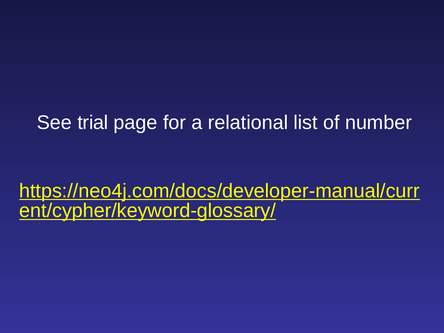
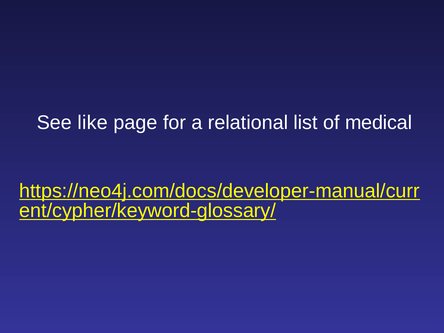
trial: trial -> like (93, 123)
number: number -> medical (379, 123)
